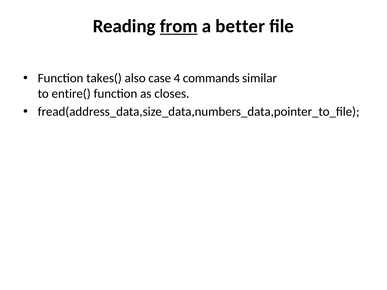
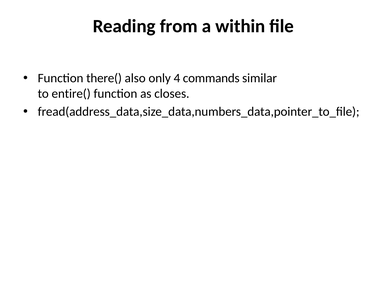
from underline: present -> none (179, 26)
better: better -> within (240, 26)
takes(: takes( -> there( (104, 78)
case: case -> only (160, 78)
